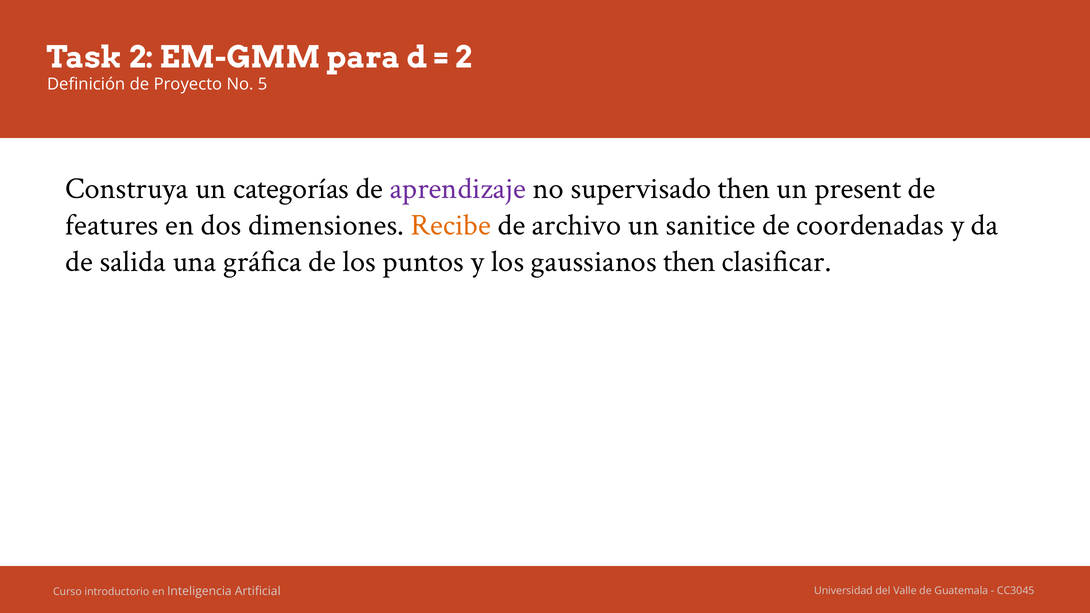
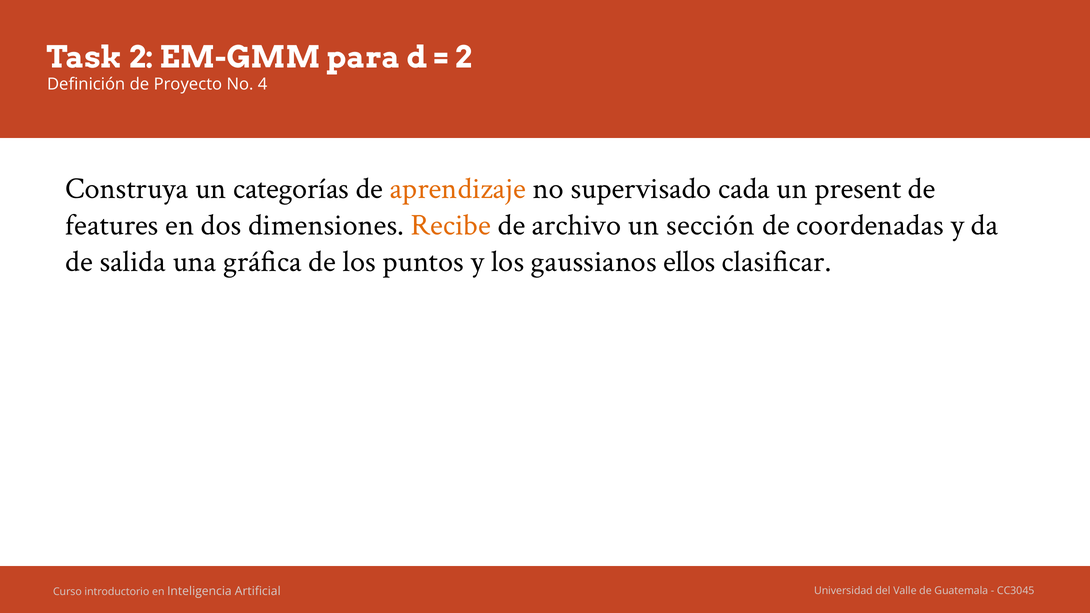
5: 5 -> 4 (263, 84)
aprendizaje colour: purple -> orange (458, 188)
supervisado then: then -> cada (744, 188)
sanitice: sanitice -> sección (711, 225)
gaussianos then: then -> ellos (689, 261)
